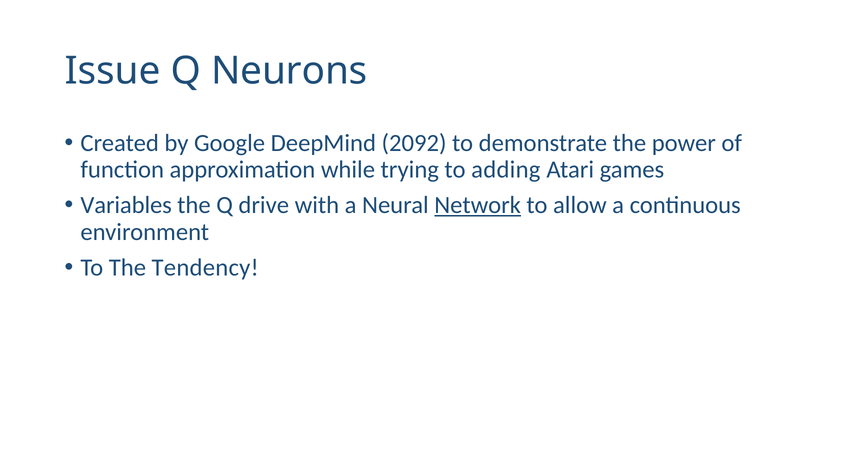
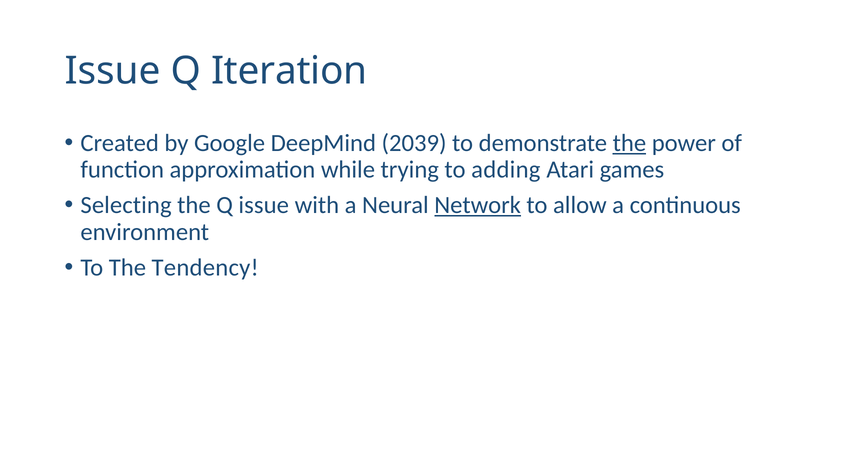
Neurons: Neurons -> Iteration (289, 71)
2092: 2092 -> 2039 (414, 143)
the underline: none -> present (629, 143)
Variables: Variables -> Selecting (126, 205)
Q drive: drive -> issue (264, 205)
